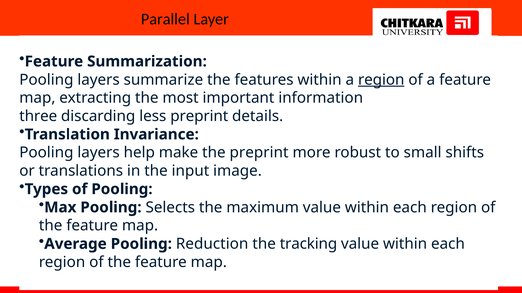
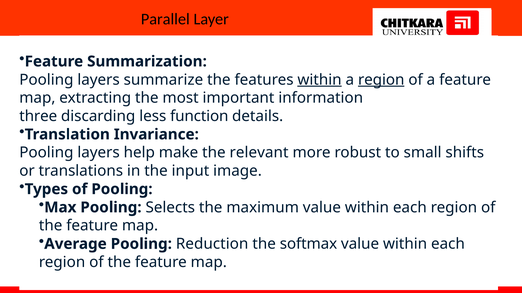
within underline: none -> present (320, 80)
less preprint: preprint -> function (199, 116)
the preprint: preprint -> relevant (259, 153)
tracking: tracking -> softmax (308, 244)
